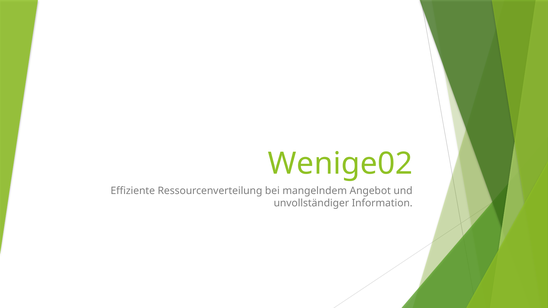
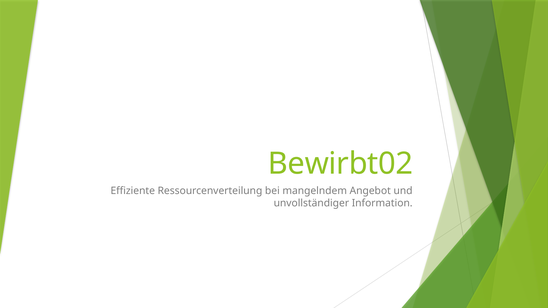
Wenige02: Wenige02 -> Bewirbt02 (340, 164)
